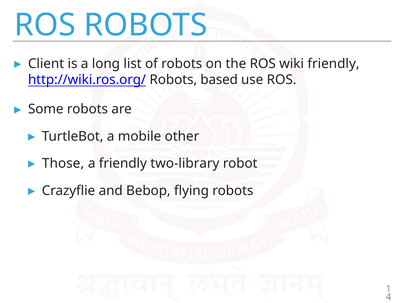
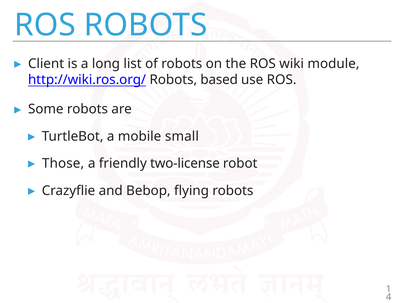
wiki friendly: friendly -> module (333, 64)
other: other -> small (182, 136)
two-library: two-library -> two-license (185, 163)
